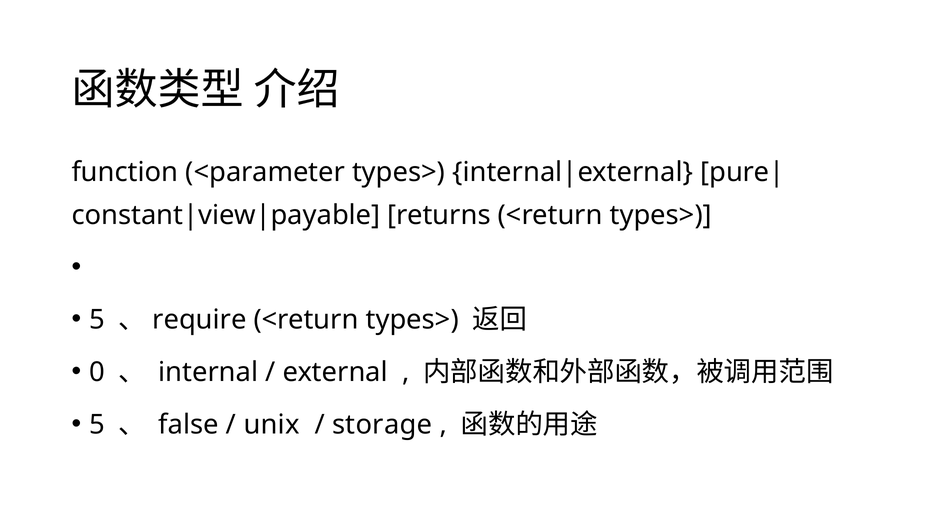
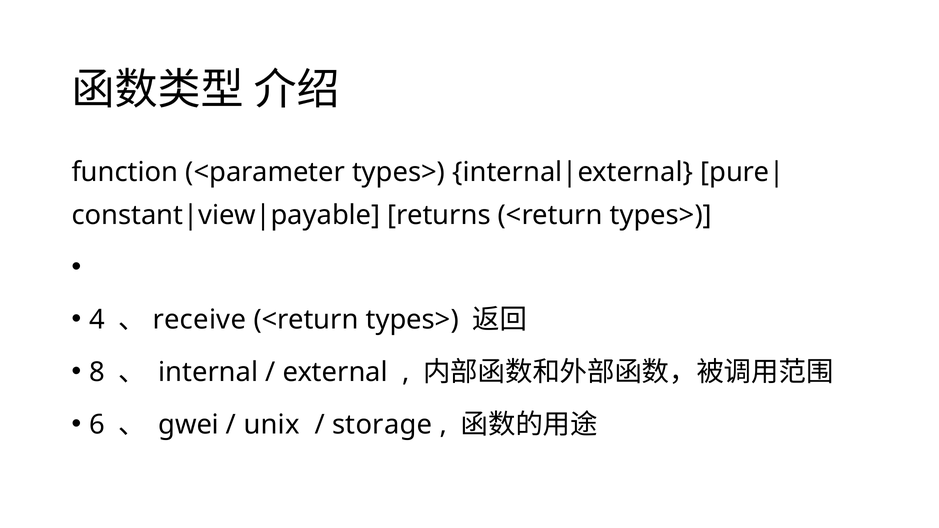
5: 5 -> 4 (97, 320)
require: require -> receive (199, 320)
0: 0 -> 8 (97, 373)
5: 5 -> 6 (97, 425)
false: false -> gwei (189, 425)
